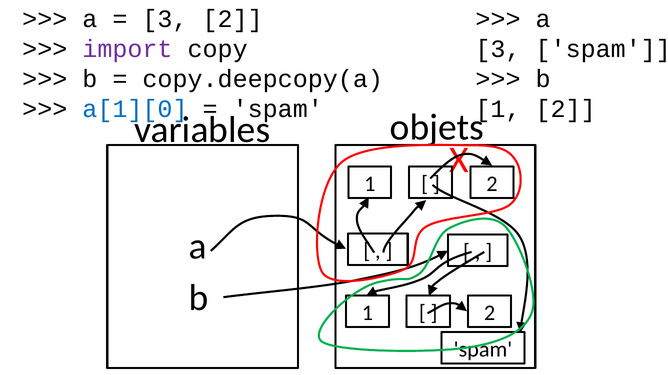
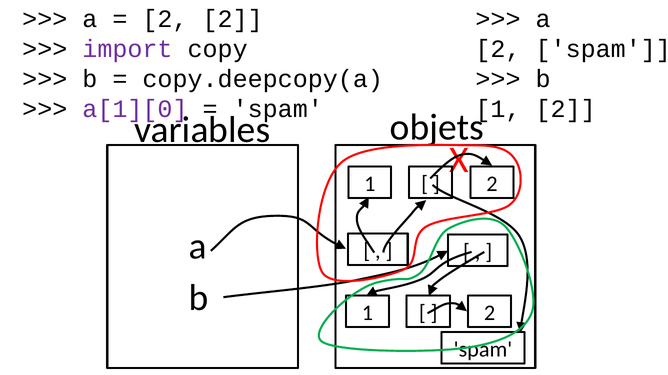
3: 3 -> 2 (165, 19)
3: 3 -> 2 (498, 49)
a[1][0 colour: blue -> purple (135, 109)
